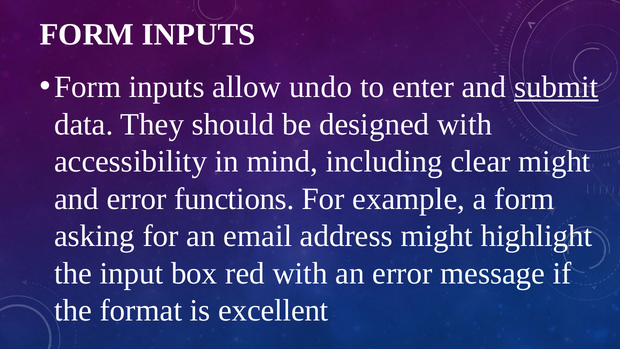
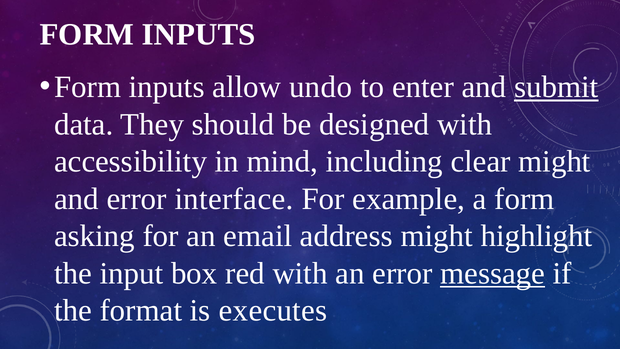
functions: functions -> interface (234, 199)
message underline: none -> present (493, 273)
excellent: excellent -> executes (273, 310)
